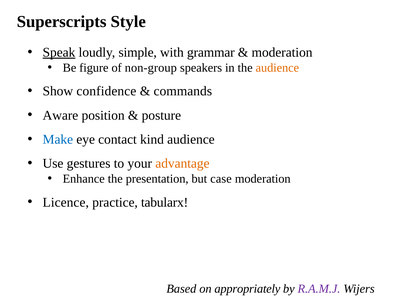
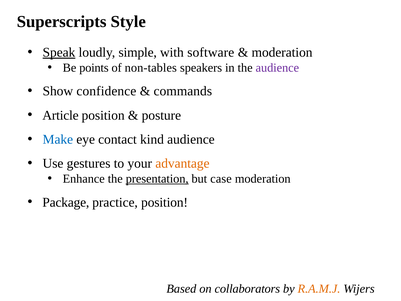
grammar: grammar -> software (211, 52)
figure: figure -> points (94, 68)
non-group: non-group -> non-tables (151, 68)
audience colour: orange -> purple (277, 68)
Aware: Aware -> Article (61, 115)
presentation underline: none -> present (157, 179)
Licence: Licence -> Package (66, 202)
practice tabularx: tabularx -> position (165, 202)
appropriately: appropriately -> collaborators (247, 289)
R.A.M.J colour: purple -> orange (319, 289)
